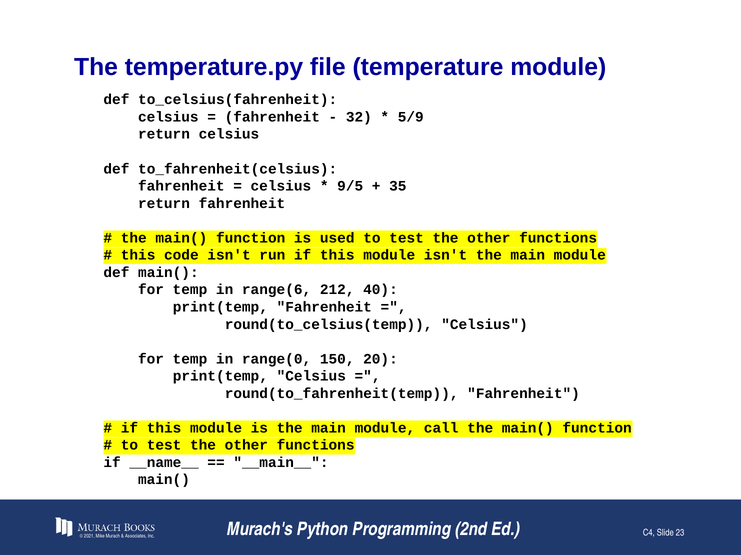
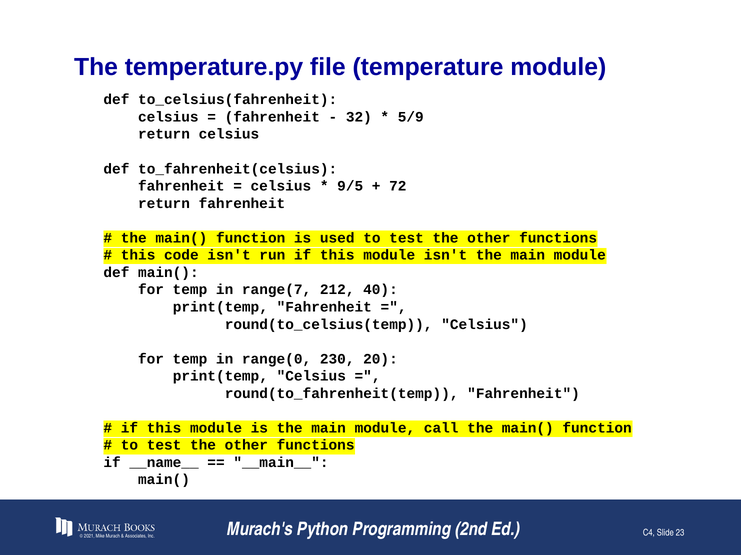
35: 35 -> 72 (398, 186)
range(6: range(6 -> range(7 (277, 290)
150: 150 -> 230 (337, 359)
